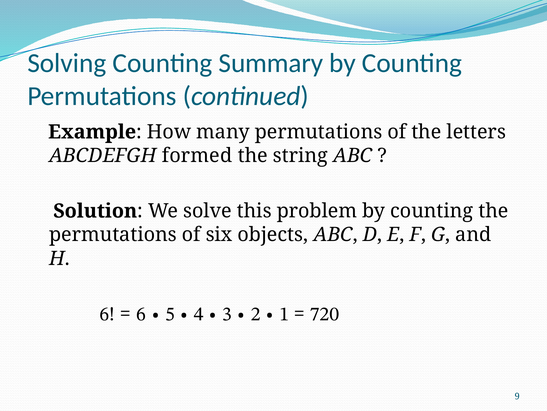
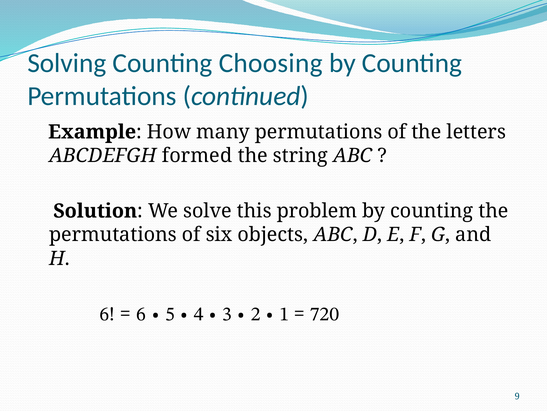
Summary: Summary -> Choosing (271, 63)
